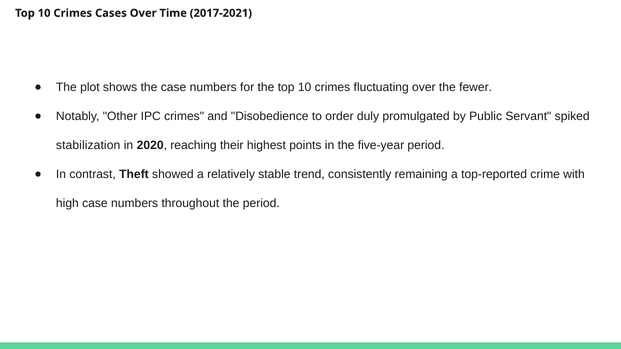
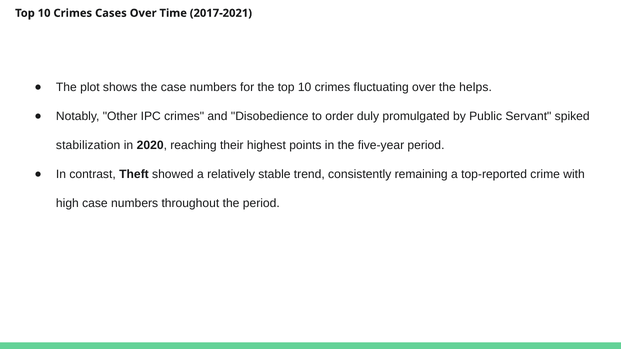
fewer: fewer -> helps (476, 88)
